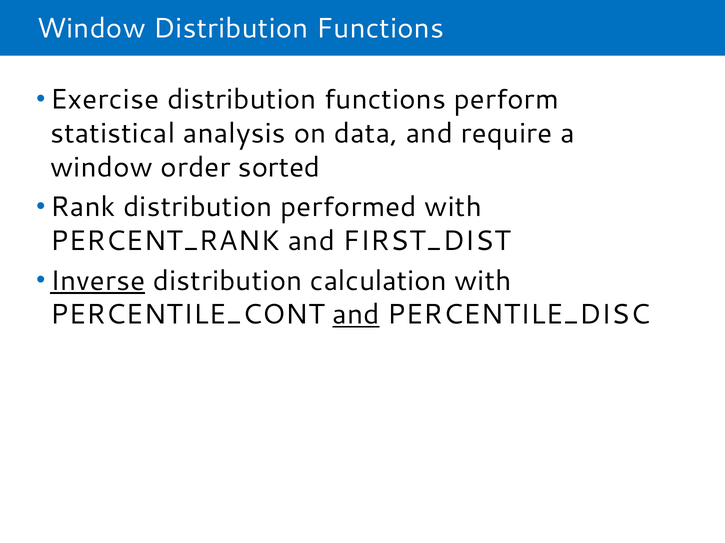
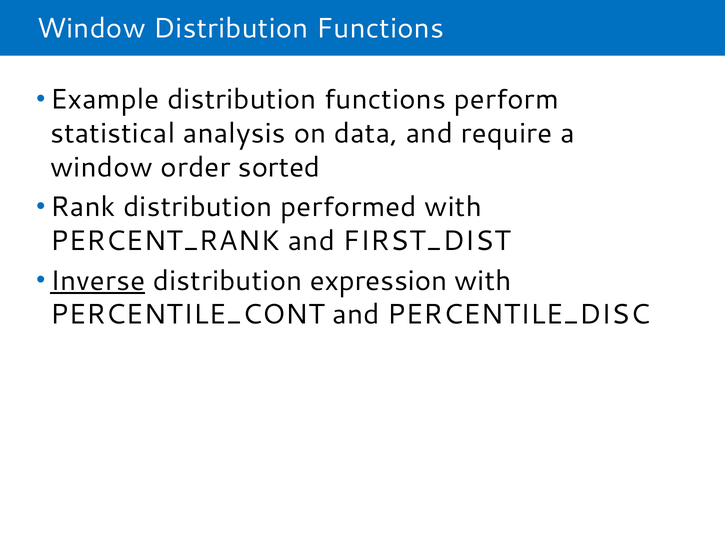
Exercise: Exercise -> Example (105, 100)
calculation: calculation -> expression (378, 281)
and underline: present -> none (356, 315)
